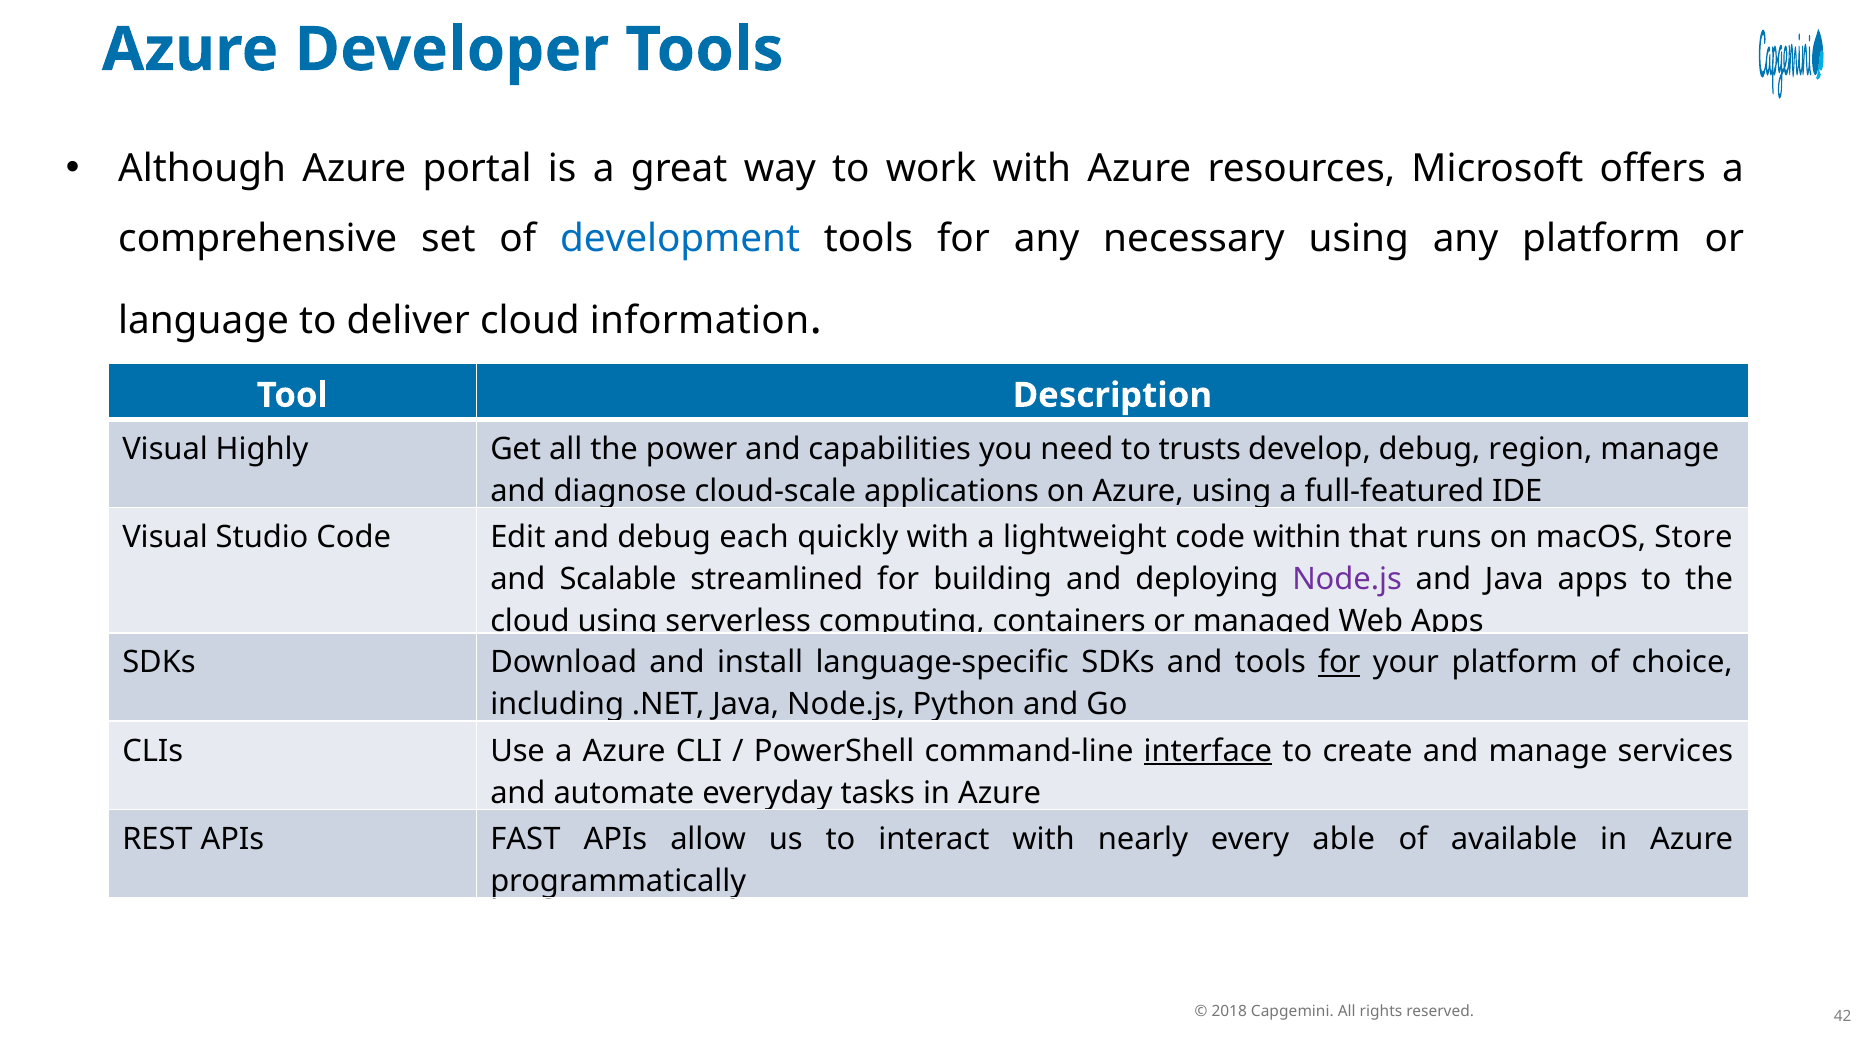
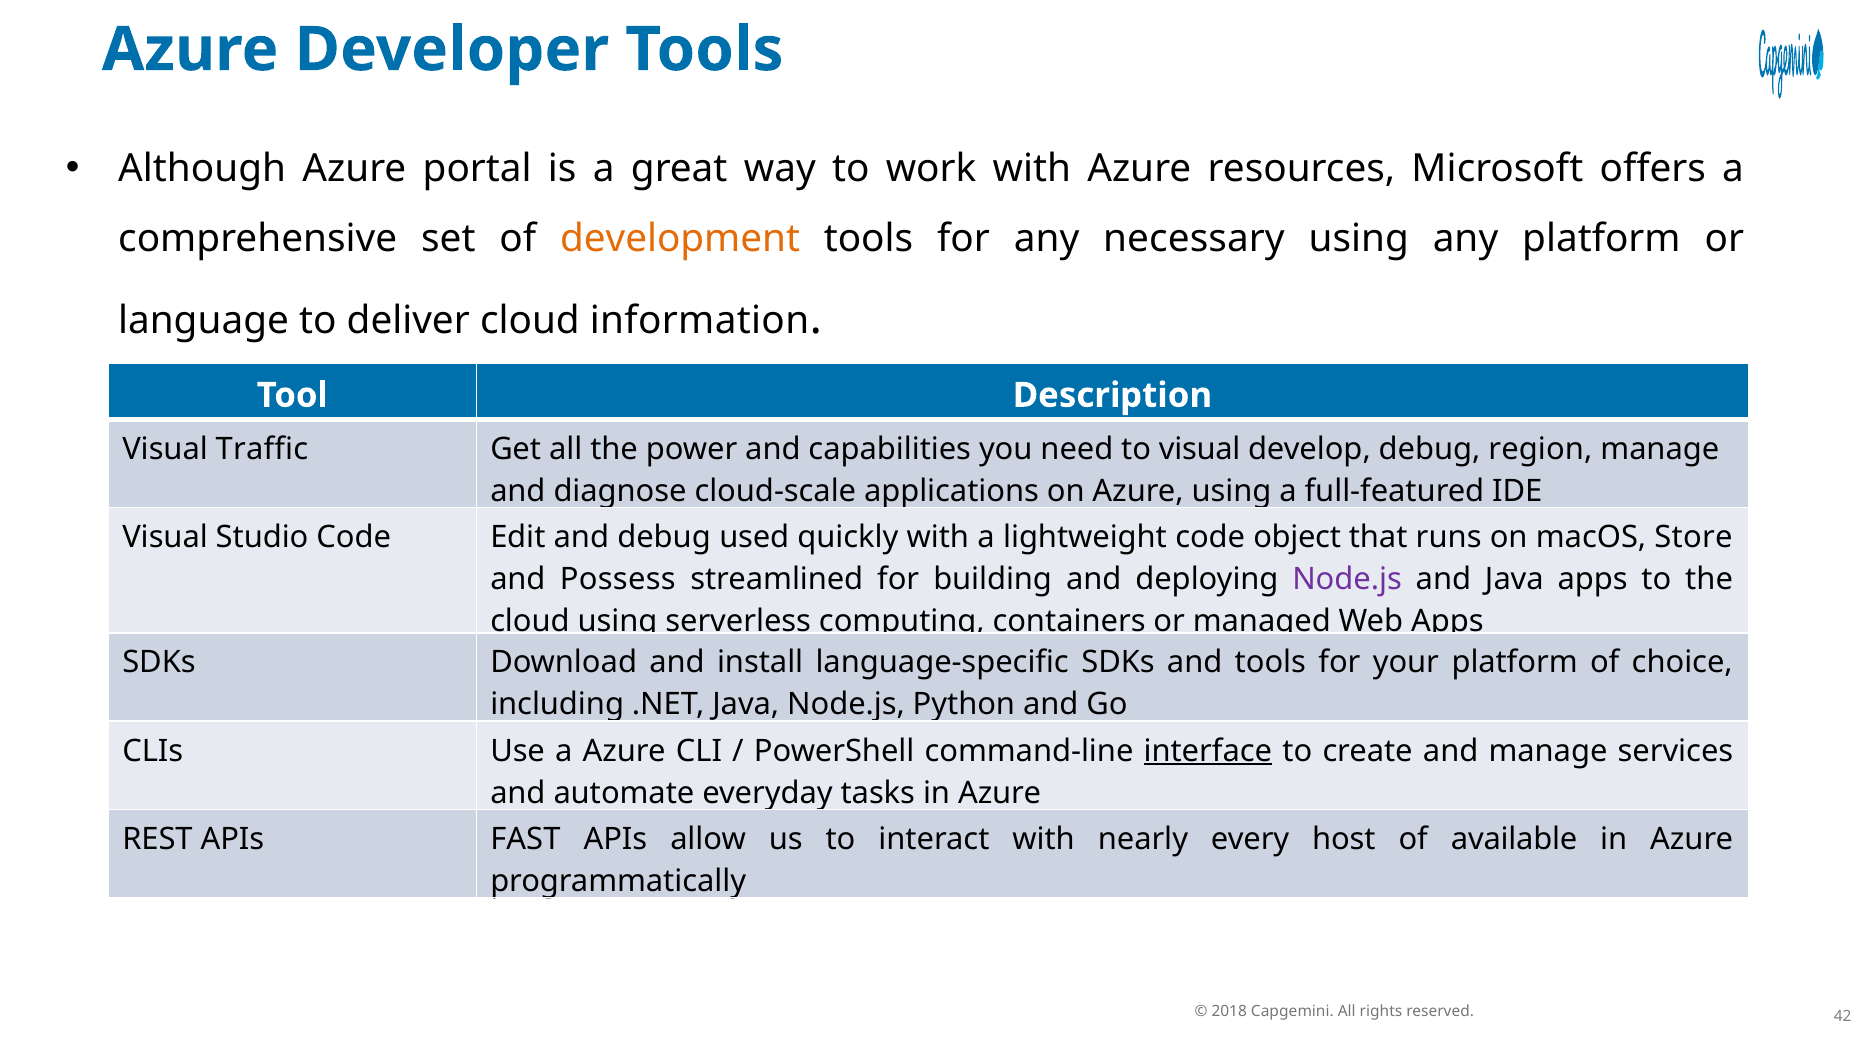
development colour: blue -> orange (680, 238)
Highly: Highly -> Traffic (262, 449)
to trusts: trusts -> visual (1200, 449)
each: each -> used (754, 537)
within: within -> object (1297, 537)
Scalable: Scalable -> Possess (618, 579)
for underline: present -> none (1339, 662)
able: able -> host (1344, 839)
